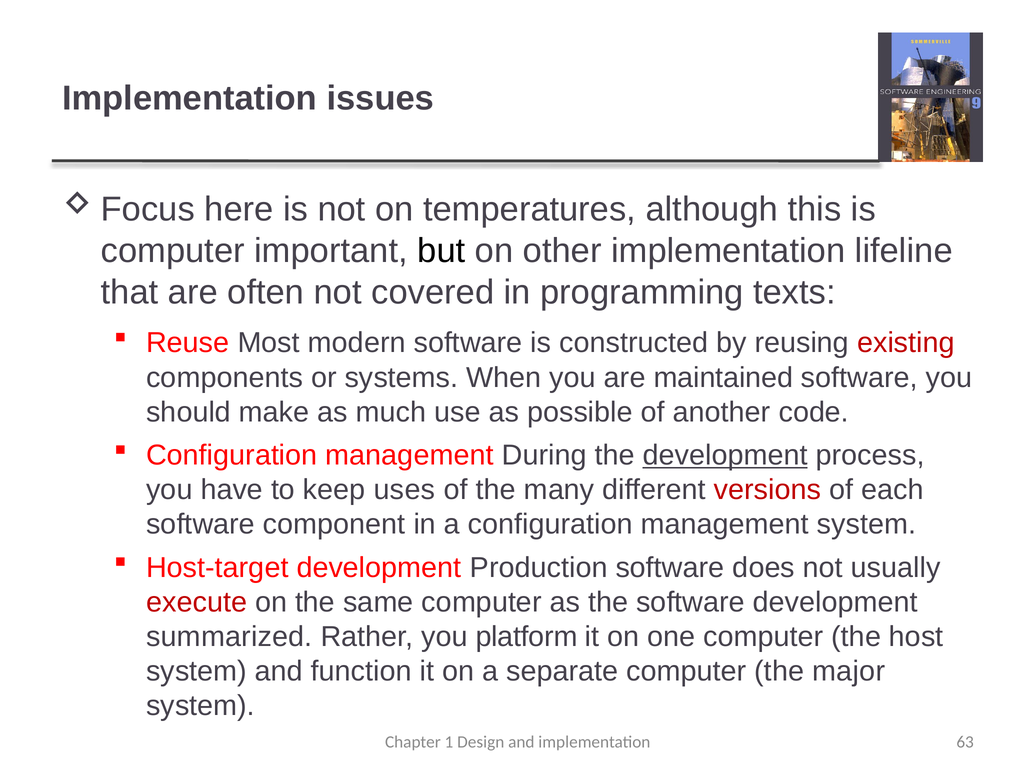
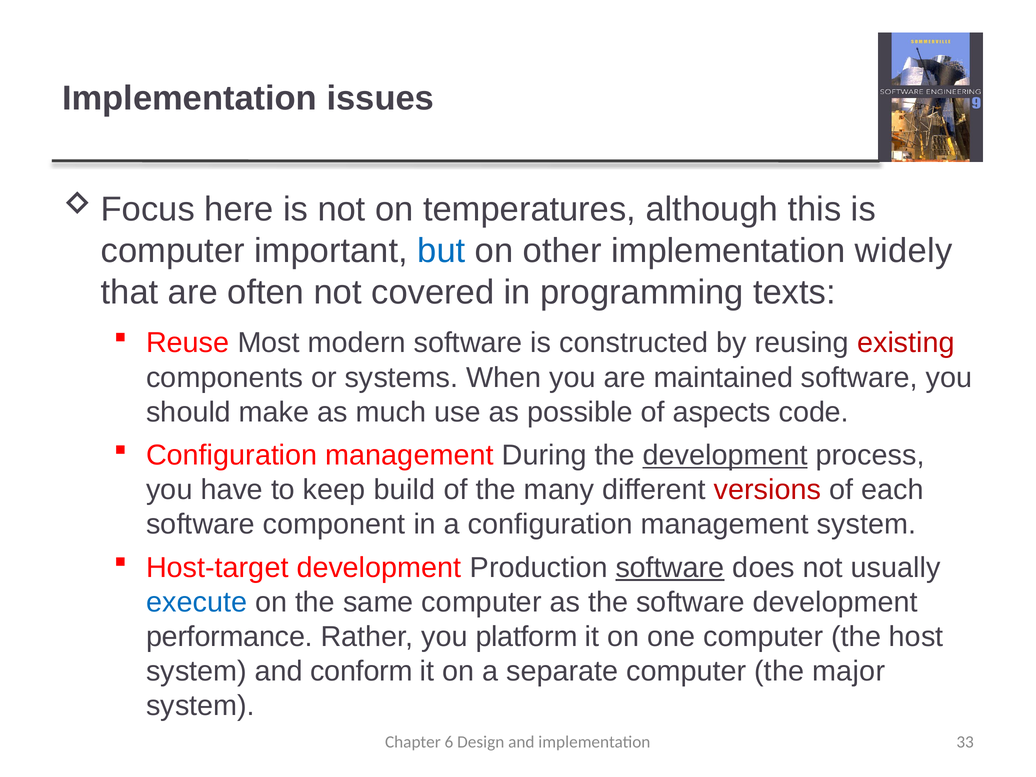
but colour: black -> blue (441, 251)
lifeline: lifeline -> widely (904, 251)
another: another -> aspects (722, 412)
uses: uses -> build (405, 490)
software underline: none -> present (670, 568)
execute colour: red -> blue (197, 602)
summarized: summarized -> performance (229, 637)
function: function -> conform (361, 671)
1: 1 -> 6 (449, 742)
63: 63 -> 33 (965, 742)
